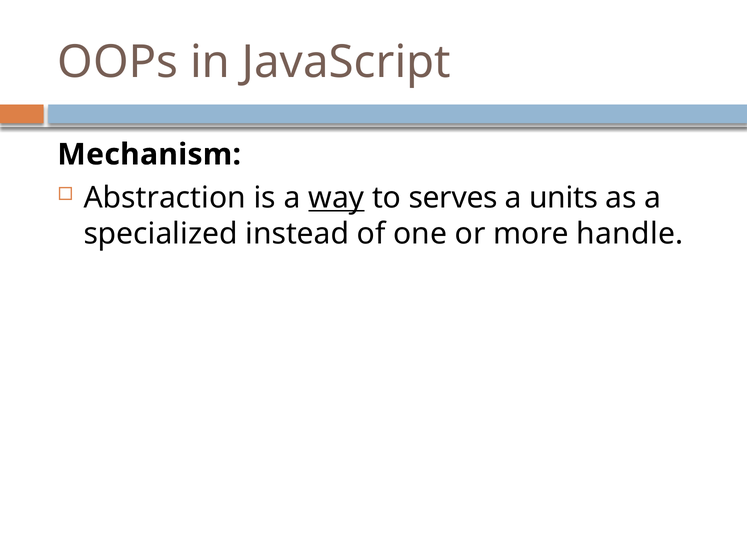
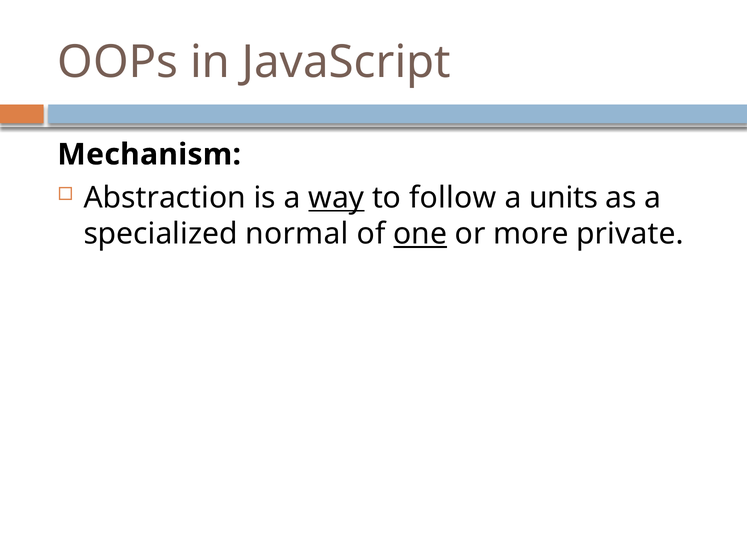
serves: serves -> follow (453, 198)
instead: instead -> normal (297, 234)
one underline: none -> present (420, 234)
handle: handle -> private (630, 234)
